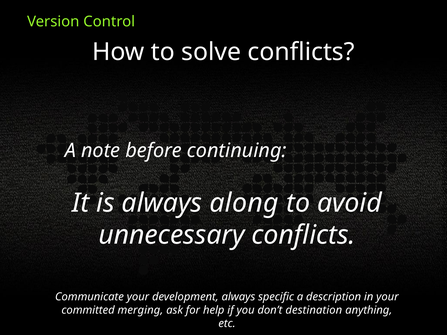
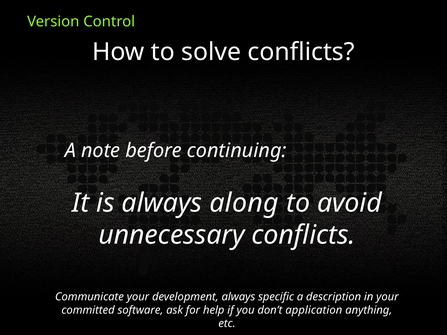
merging: merging -> software (140, 310)
destination: destination -> application (314, 310)
